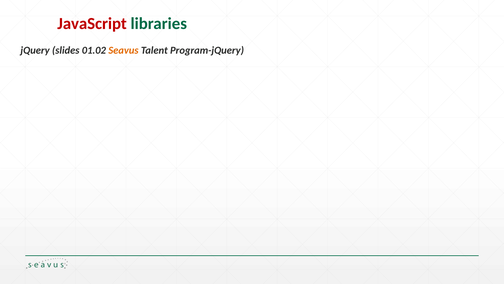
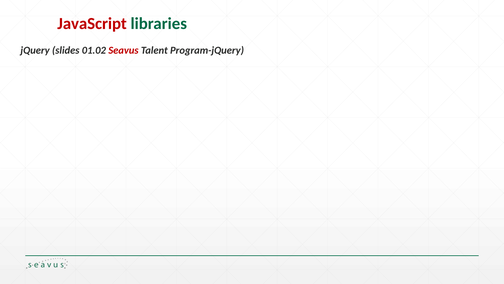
Seavus colour: orange -> red (123, 50)
